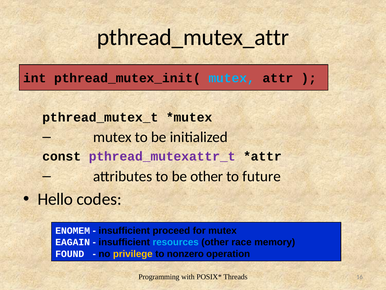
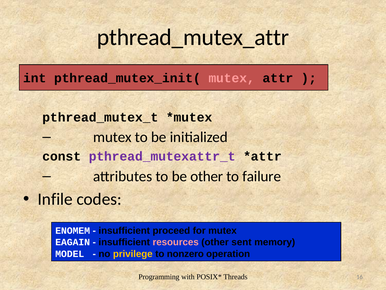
mutex colour: light blue -> pink (232, 78)
future: future -> failure (262, 176)
Hello: Hello -> Infile (55, 199)
resources colour: light blue -> pink (176, 242)
race: race -> sent (241, 242)
FOUND: FOUND -> MODEL (70, 253)
